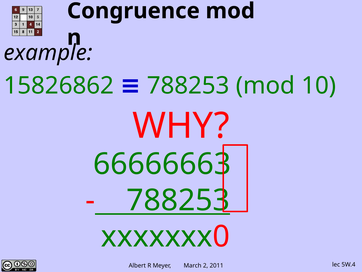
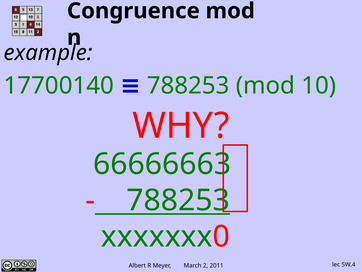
15826862: 15826862 -> 17700140 (59, 86)
